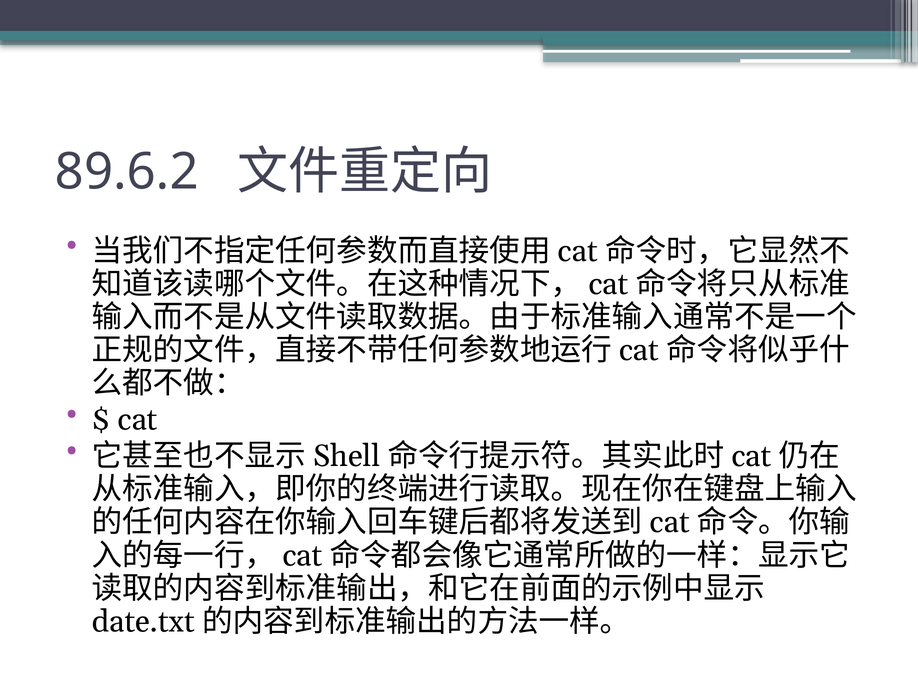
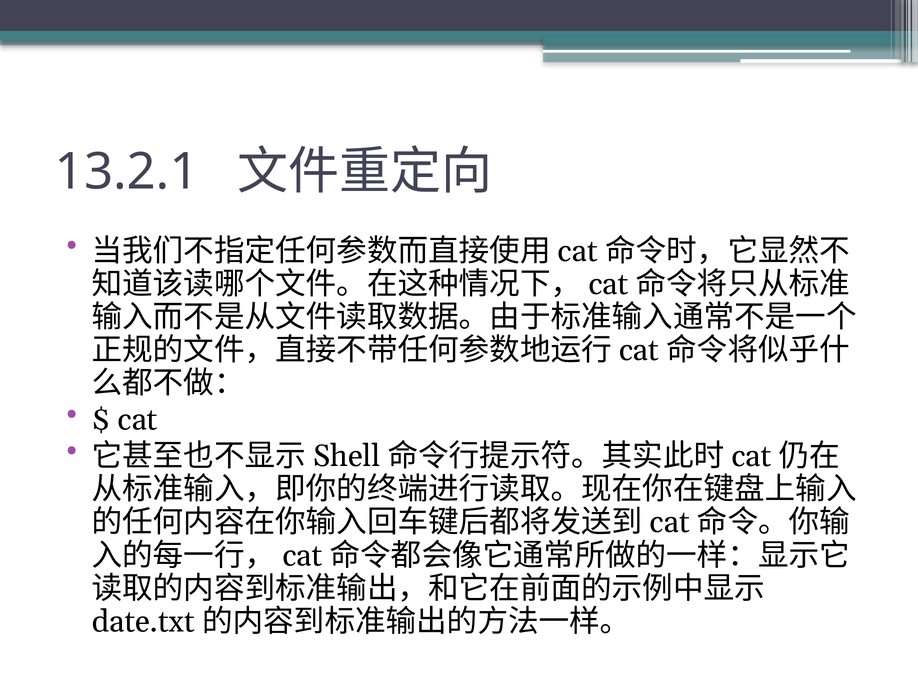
89.6.2: 89.6.2 -> 13.2.1 (127, 172)
